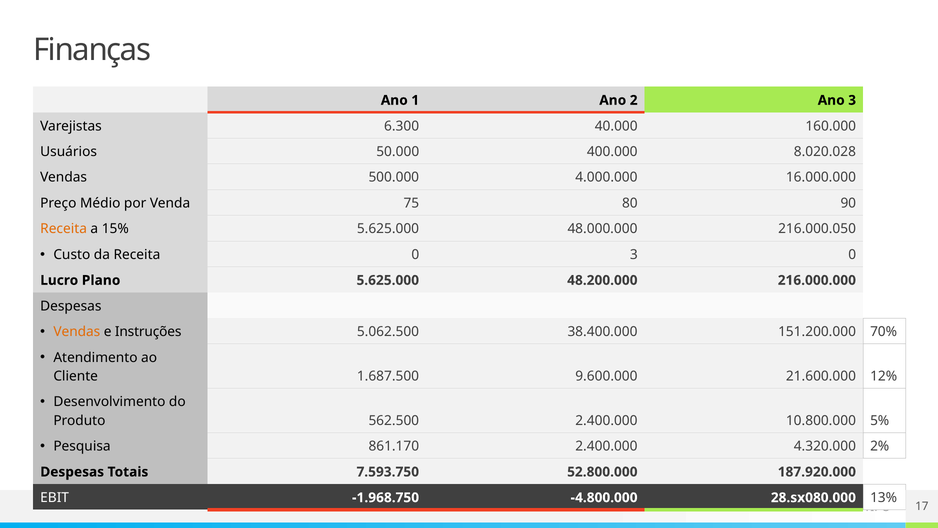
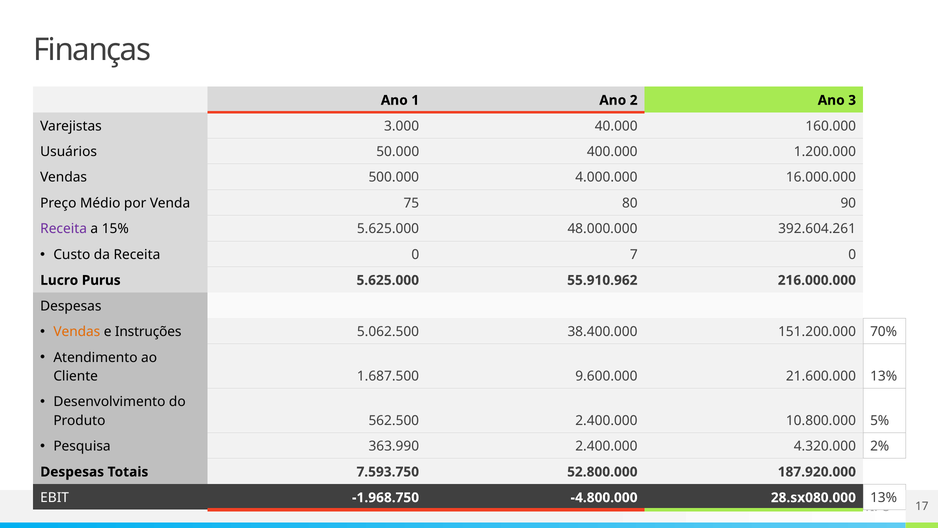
6.300: 6.300 -> 3.000 (402, 126)
8.020.028: 8.020.028 -> 1.200.000 (825, 152)
Receita colour: orange -> purple (64, 229)
216.000.050: 216.000.050 -> 392.604.261 (817, 229)
0 3: 3 -> 7 (634, 254)
Plano: Plano -> Purus (101, 280)
48.200.000: 48.200.000 -> 55.910.962 (602, 280)
21.600.000 12%: 12% -> 13% (884, 376)
861.170: 861.170 -> 363.990 (394, 446)
